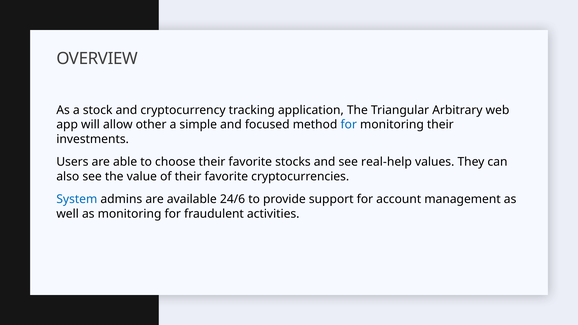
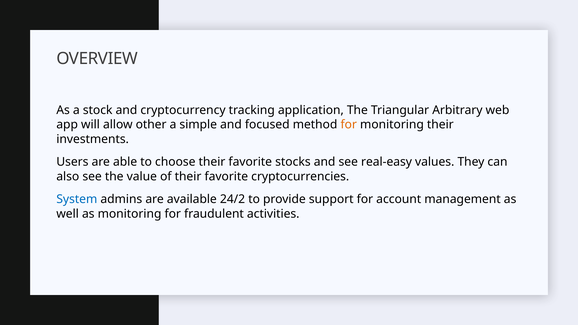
for colour: blue -> orange (349, 125)
real-help: real-help -> real-easy (387, 162)
24/6: 24/6 -> 24/2 (233, 199)
